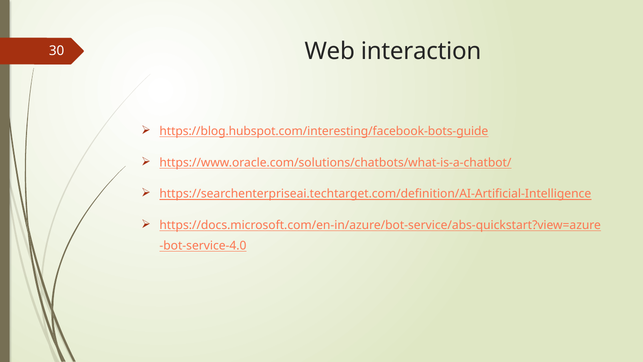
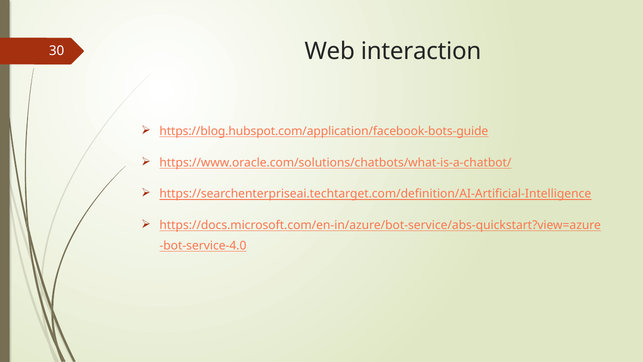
https://blog.hubspot.com/interesting/facebook-bots-guide: https://blog.hubspot.com/interesting/facebook-bots-guide -> https://blog.hubspot.com/application/facebook-bots-guide (324, 131)
